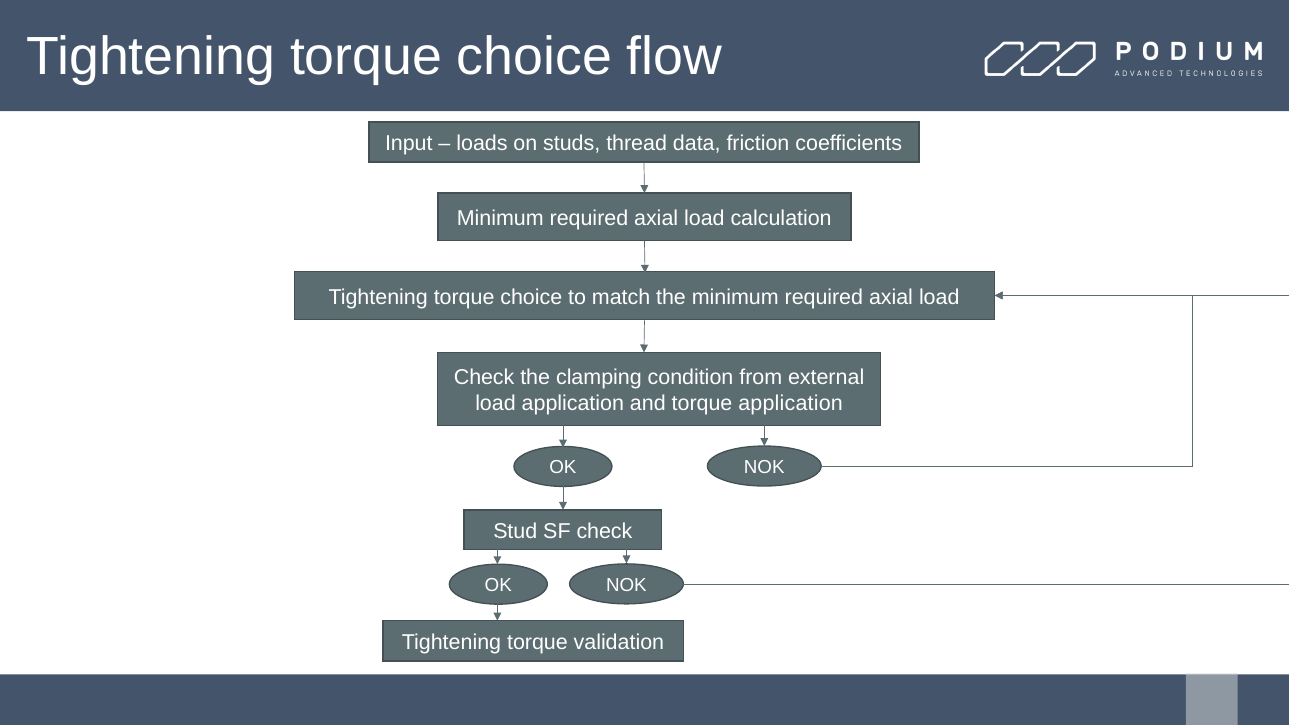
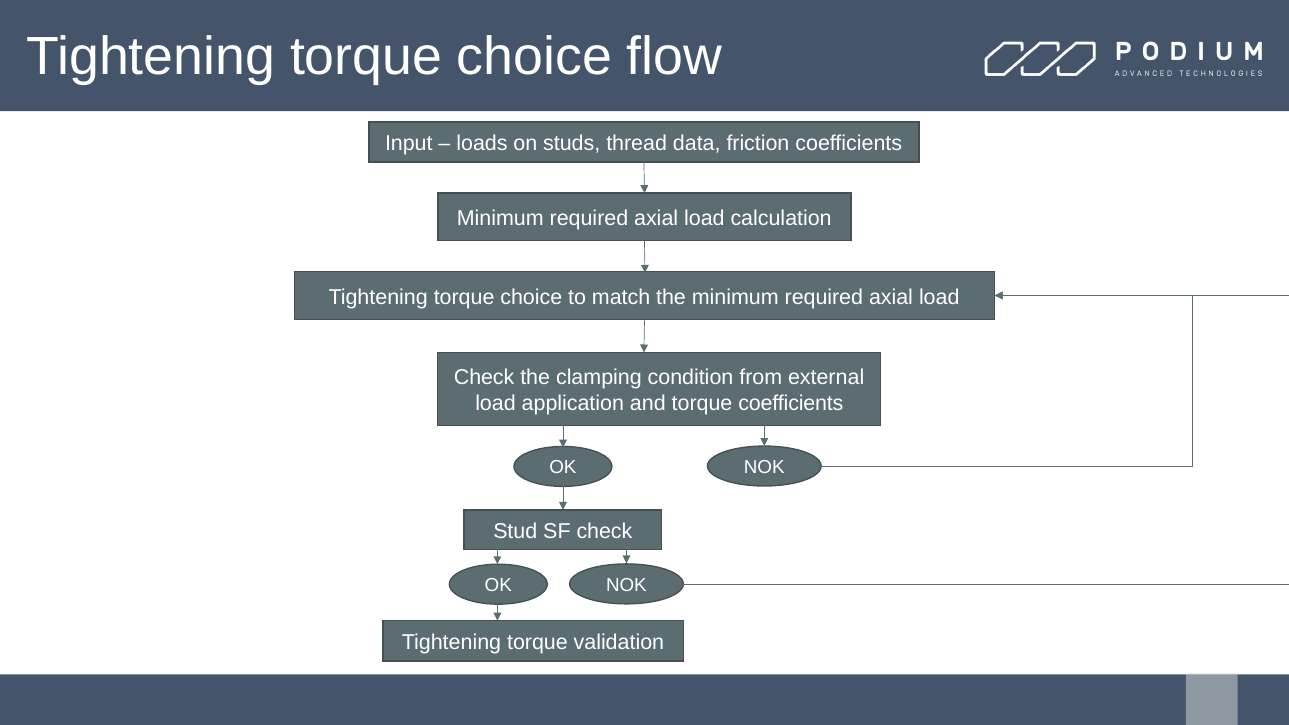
torque application: application -> coefficients (791, 403)
